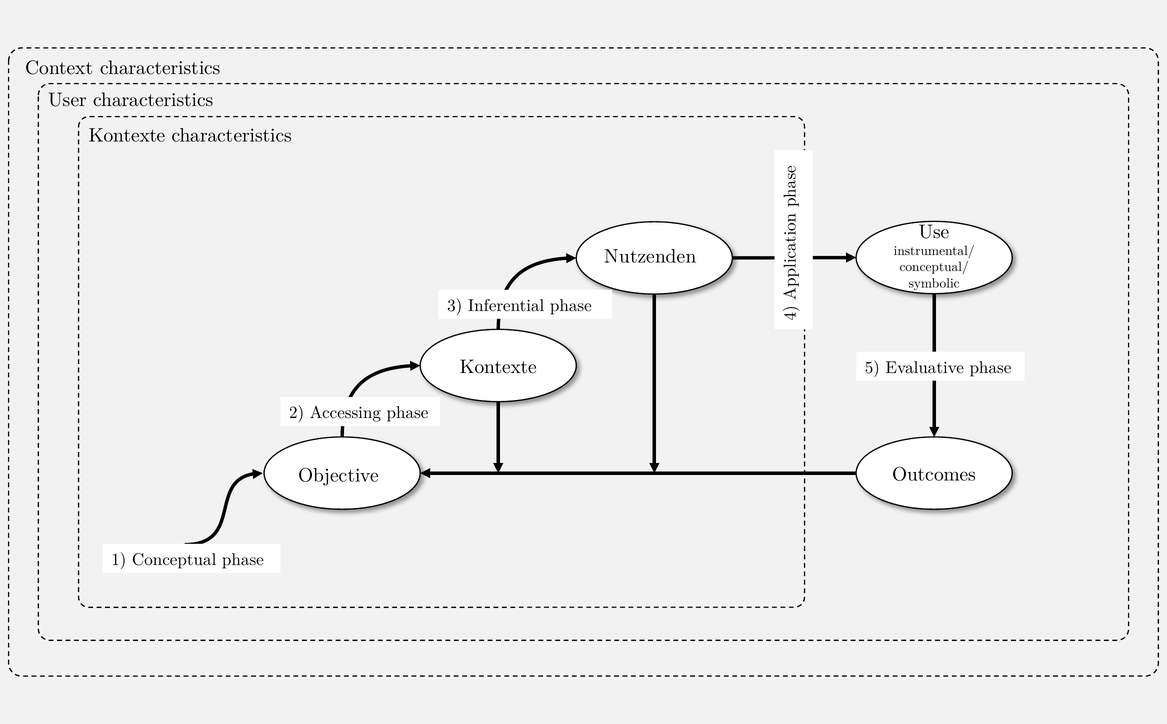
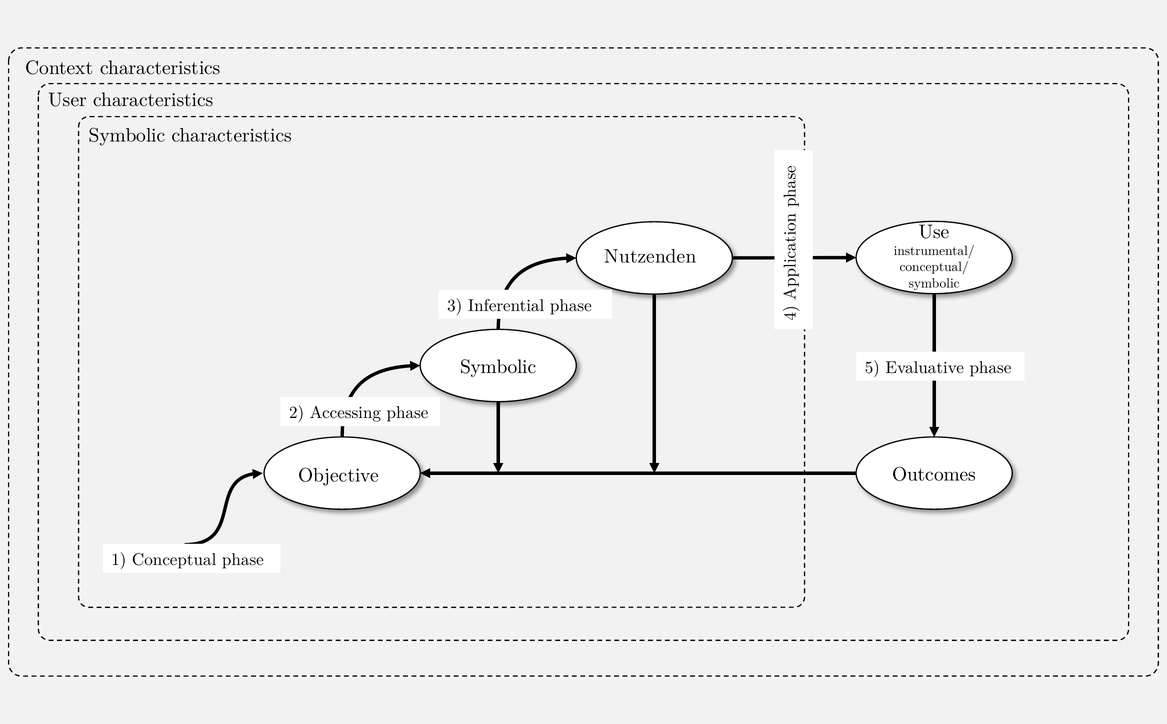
Kontexte: Kontexte -> Symbolic (127, 135)
Kontexte: Kontexte -> Symbolic (498, 367)
